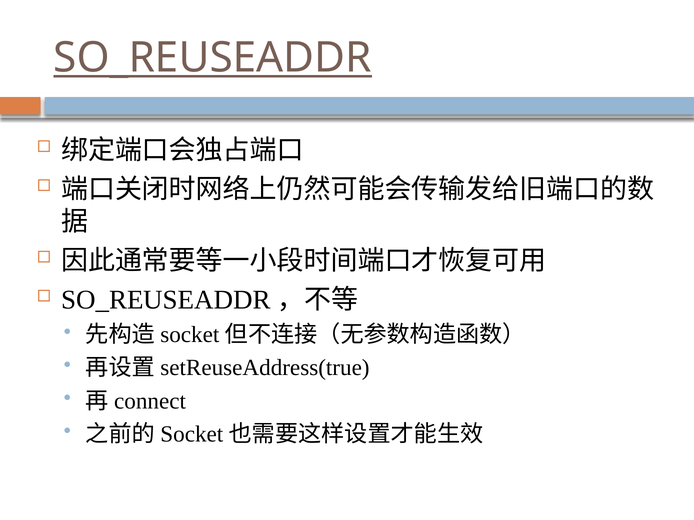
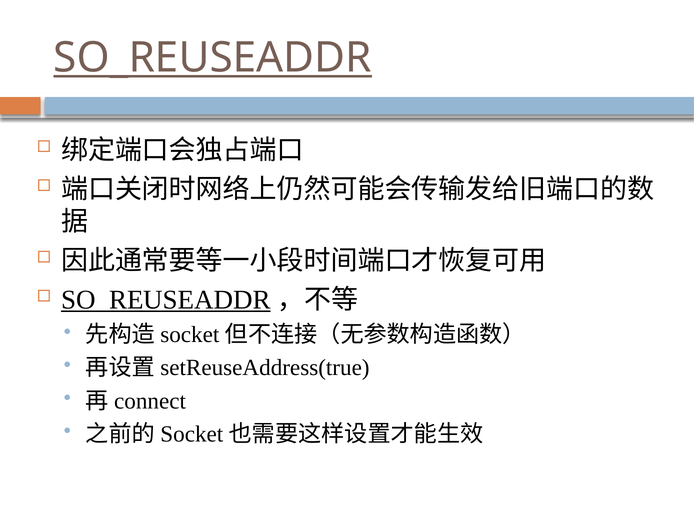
SO_REUSEADDR underline: none -> present (166, 300)
